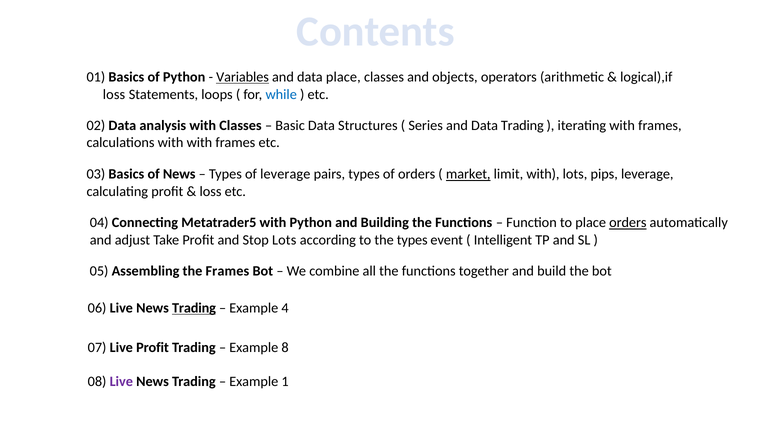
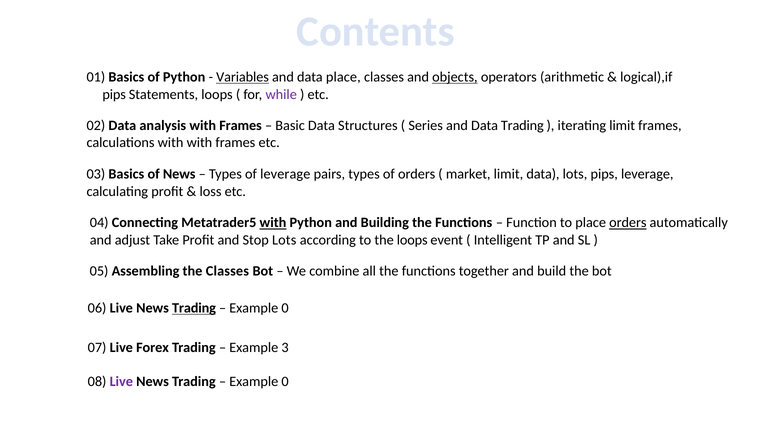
objects underline: none -> present (455, 77)
loss: loss -> pips (114, 94)
while colour: blue -> purple (281, 94)
analysis with Classes: Classes -> Frames (241, 126)
iterating with: with -> limit (622, 126)
market underline: present -> none (468, 174)
limit with: with -> data (543, 174)
with underline: none -> present (273, 223)
the types: types -> loops (412, 240)
the Frames: Frames -> Classes (227, 271)
4: 4 -> 0 (285, 308)
Live Profit: Profit -> Forex (153, 348)
8: 8 -> 3 (285, 348)
1: 1 -> 0 (285, 382)
